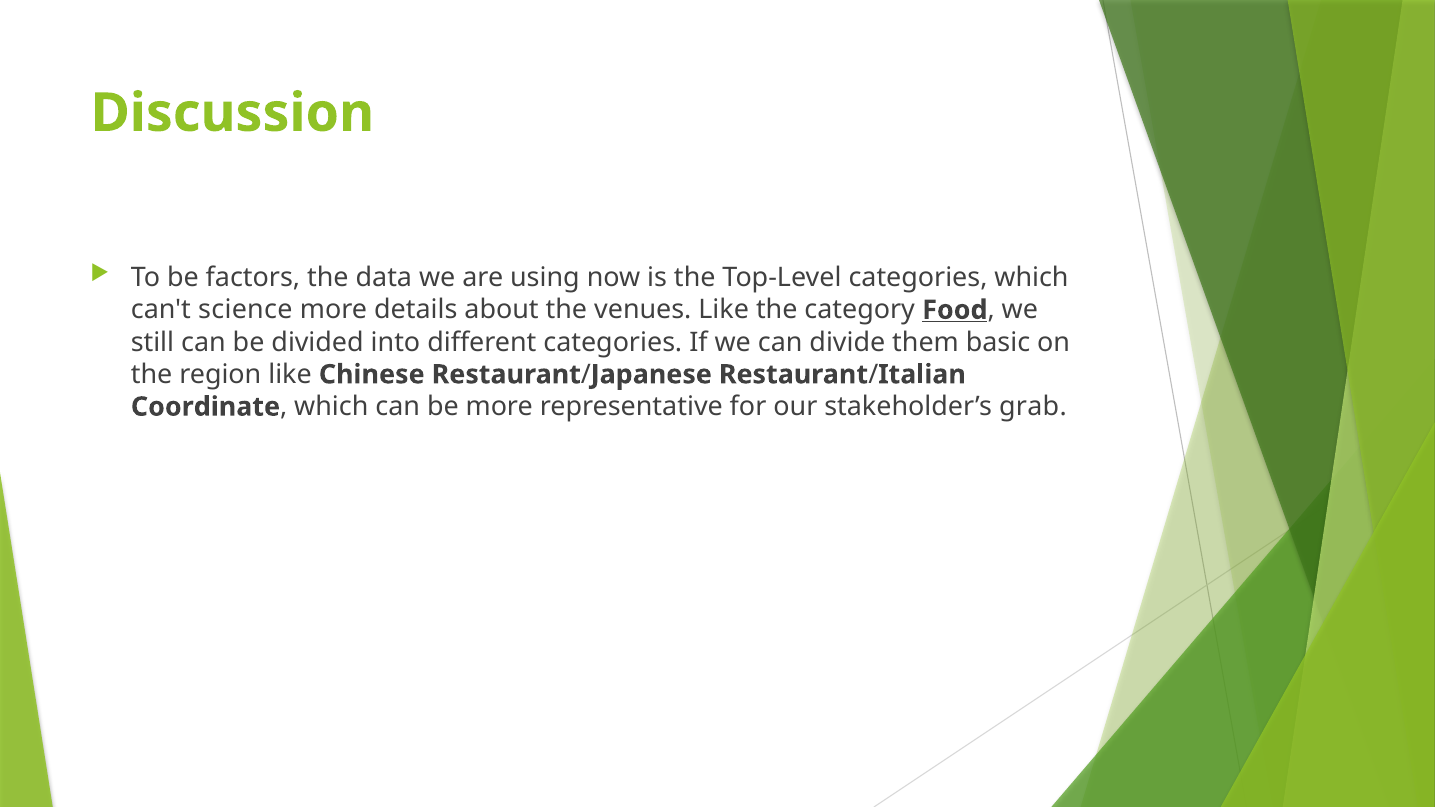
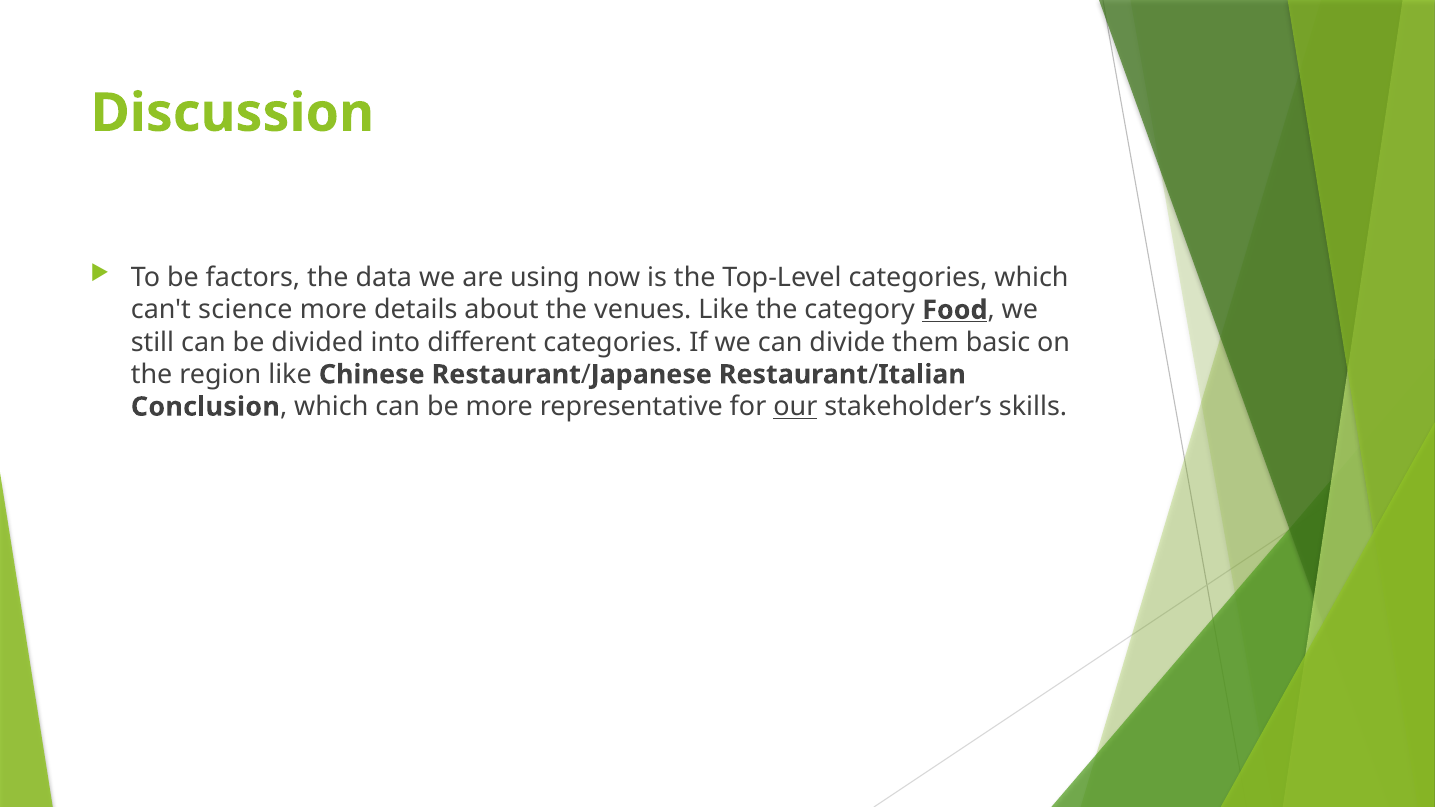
Coordinate: Coordinate -> Conclusion (205, 407)
our underline: none -> present (795, 407)
grab: grab -> skills (1033, 407)
